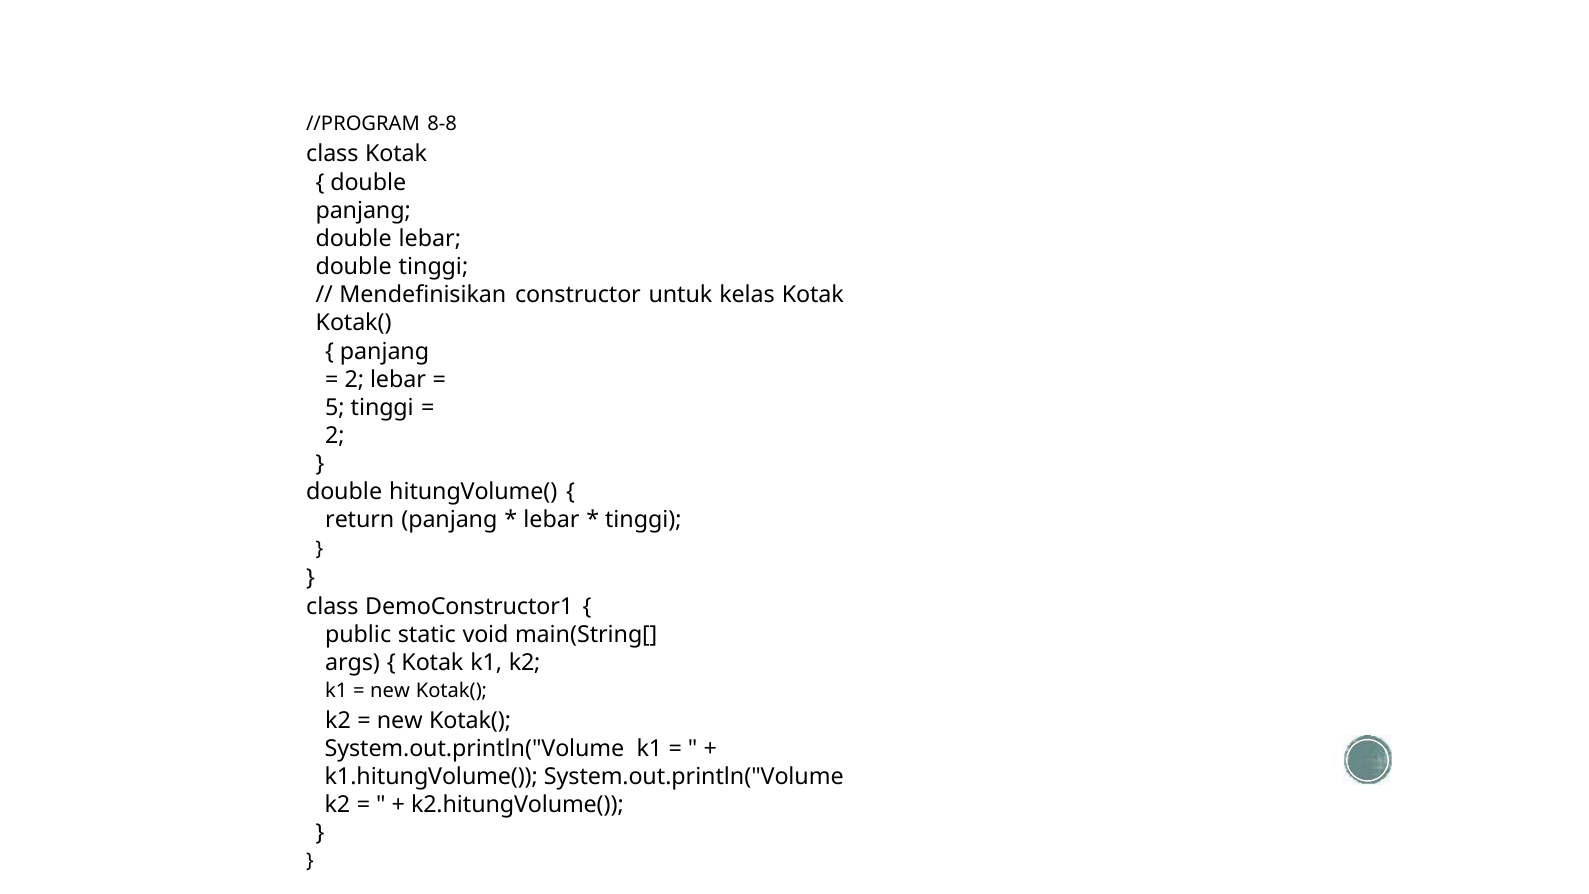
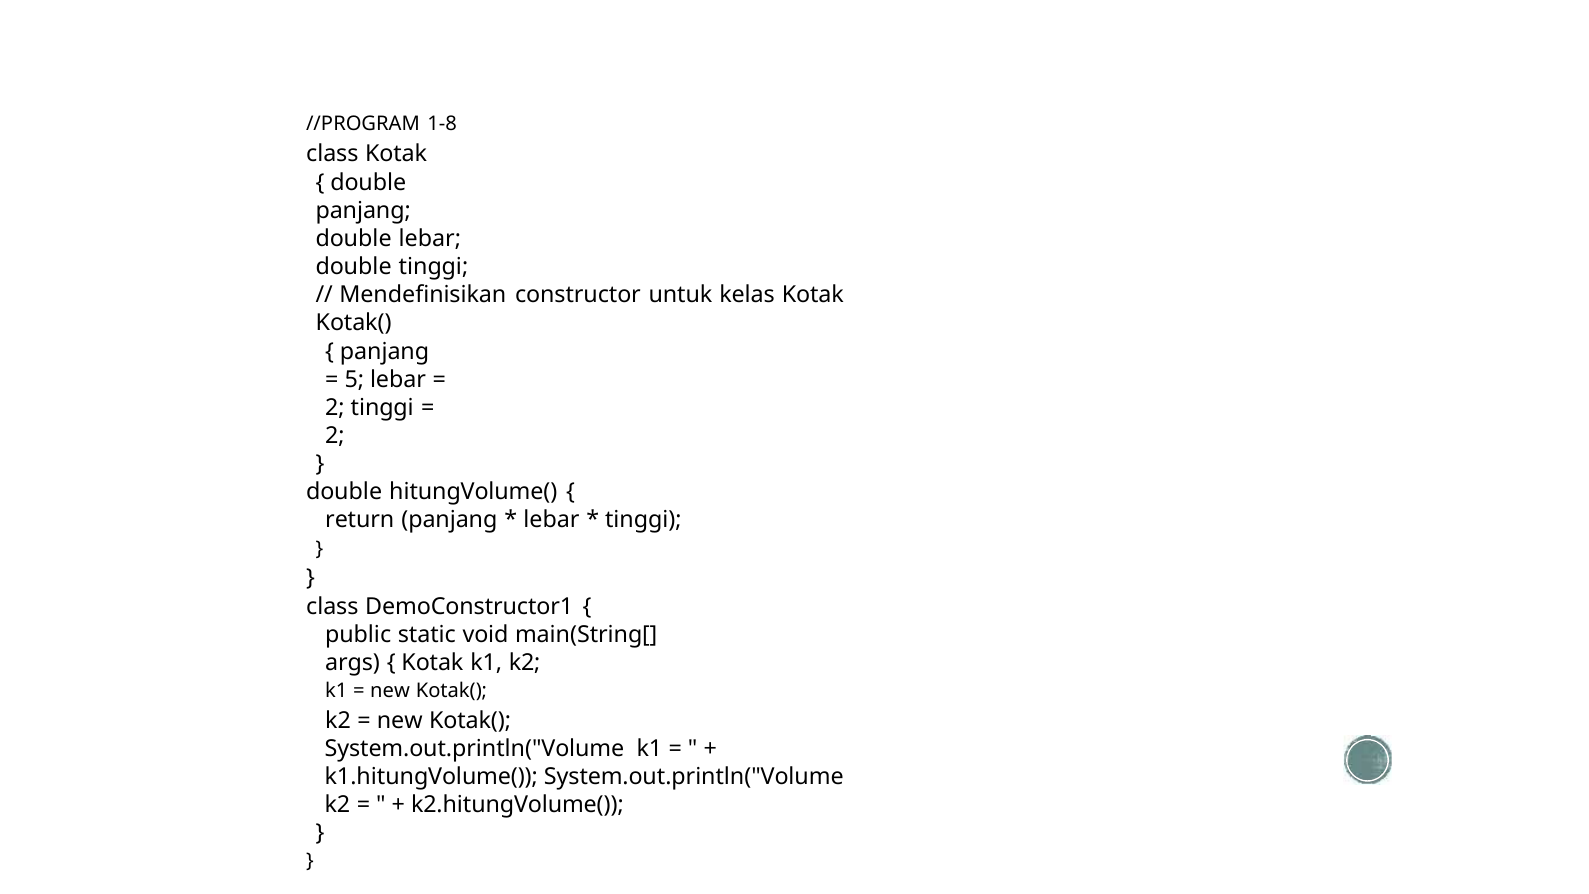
8-8: 8-8 -> 1-8 (442, 124)
2: 2 -> 5 (354, 379)
5: 5 -> 2 (335, 408)
